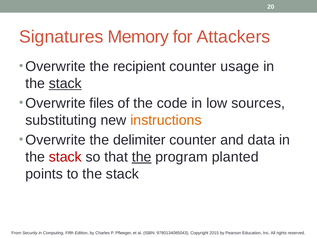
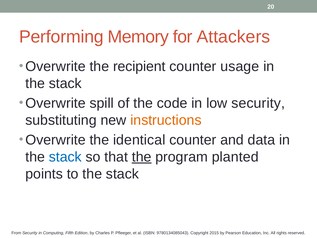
Signatures: Signatures -> Performing (61, 37)
stack underline: present -> none (65, 83)
files: files -> spill (102, 103)
low sources: sources -> security (258, 103)
delimiter: delimiter -> identical (139, 140)
stack colour: red -> blue (65, 157)
